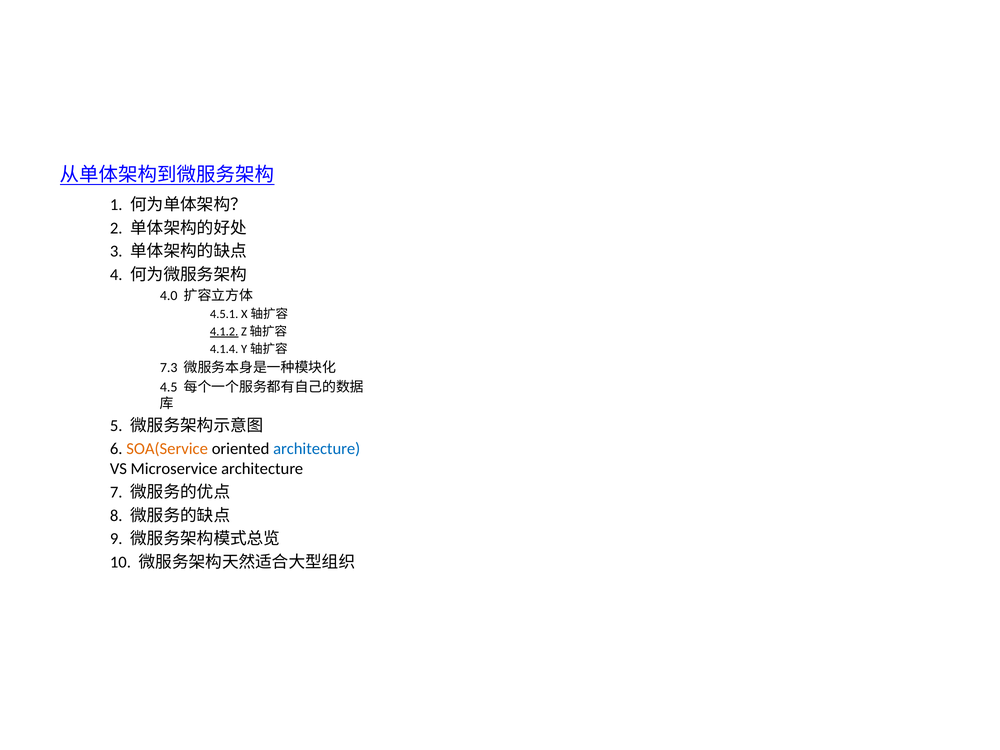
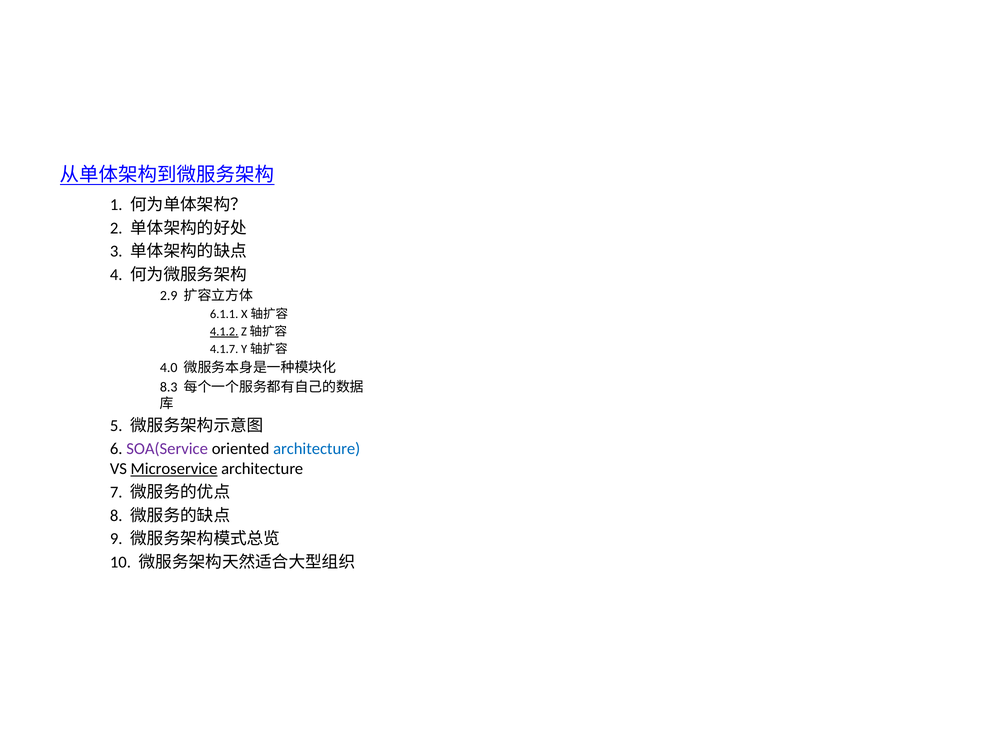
4.0: 4.0 -> 2.9 (169, 296)
4.5.1: 4.5.1 -> 6.1.1 (224, 314)
4.1.4: 4.1.4 -> 4.1.7 (224, 349)
7.3: 7.3 -> 4.0 (169, 368)
4.5: 4.5 -> 8.3 (169, 387)
SOA(Service colour: orange -> purple (167, 449)
Microservice underline: none -> present (174, 469)
